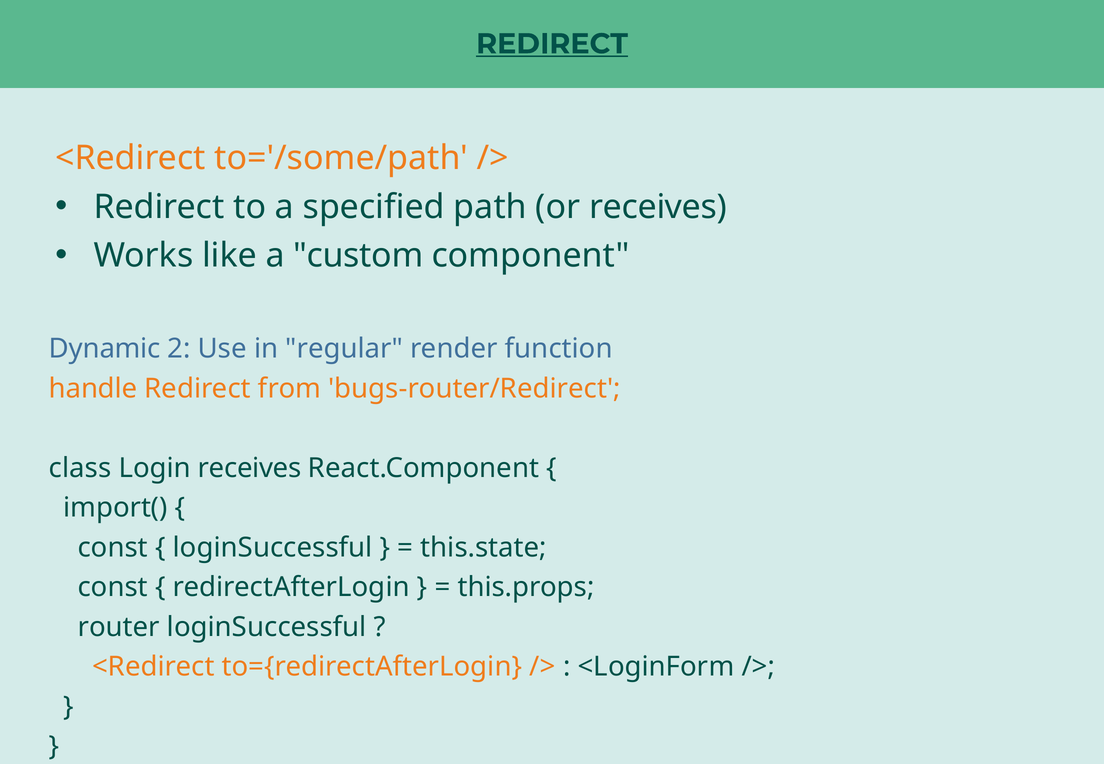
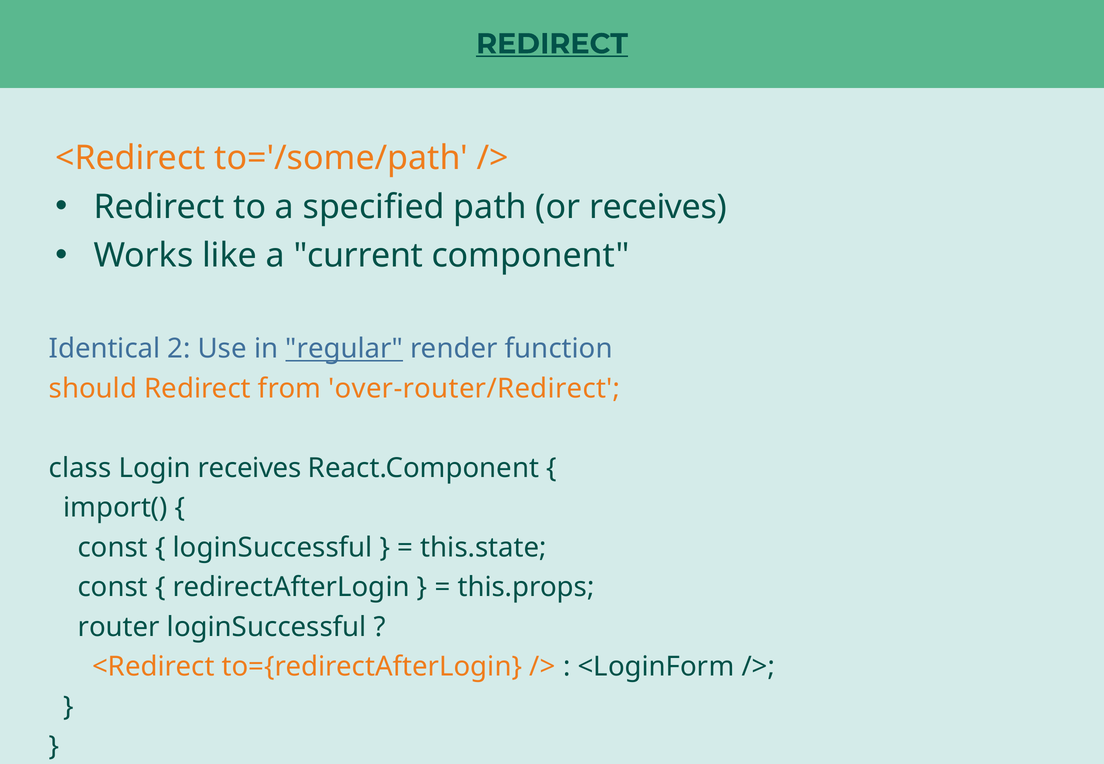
custom: custom -> current (358, 256)
Dynamic: Dynamic -> Identical (105, 349)
regular underline: none -> present (344, 349)
handle: handle -> should (93, 389)
bugs-router/Redirect: bugs-router/Redirect -> over-router/Redirect (474, 389)
